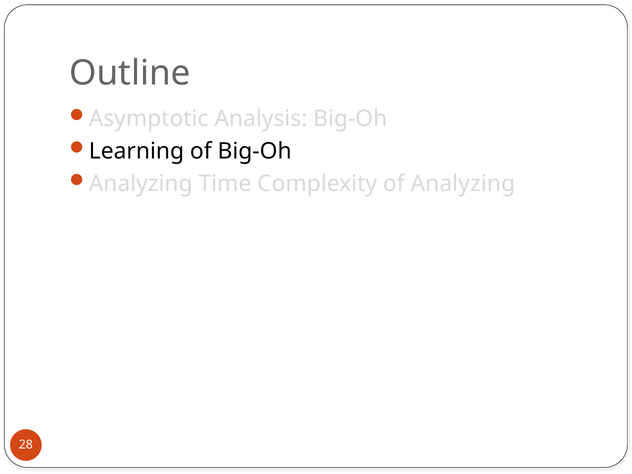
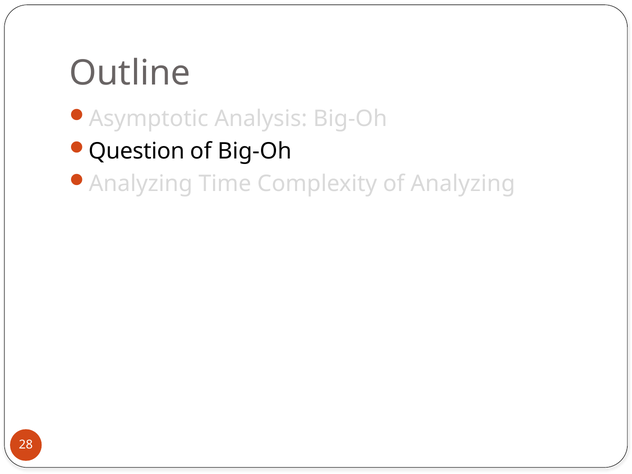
Learning: Learning -> Question (137, 151)
